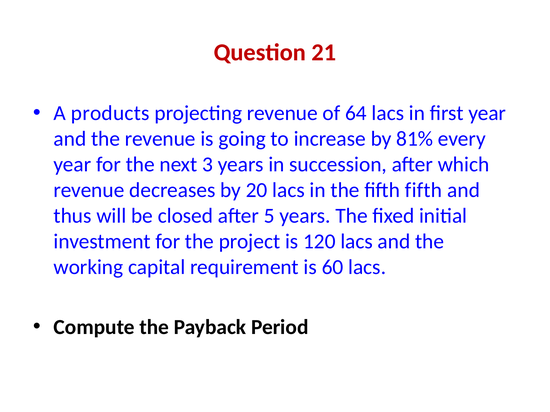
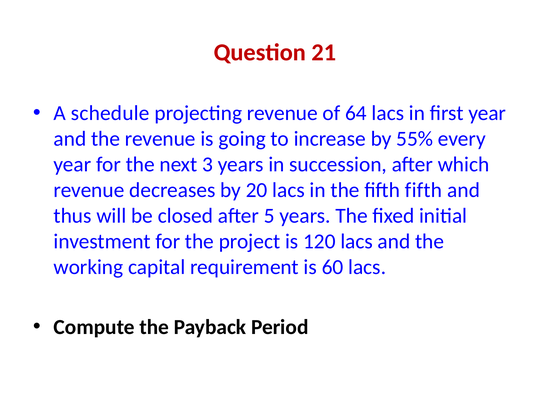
products: products -> schedule (110, 113)
81%: 81% -> 55% (415, 139)
